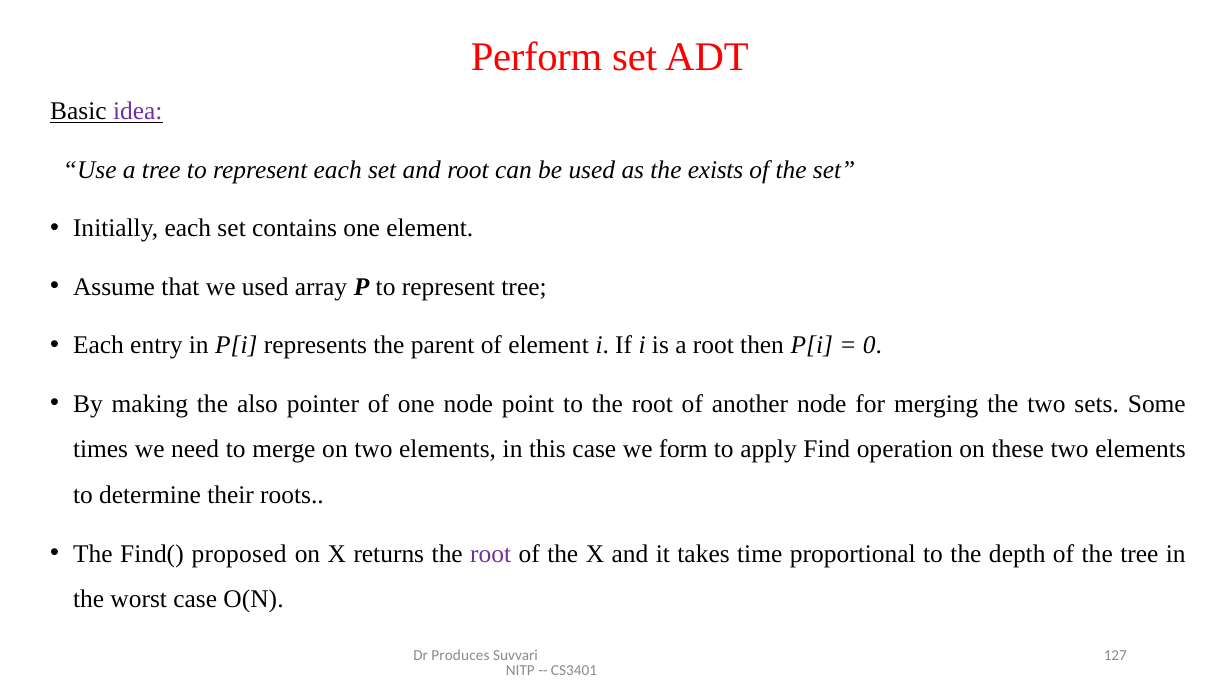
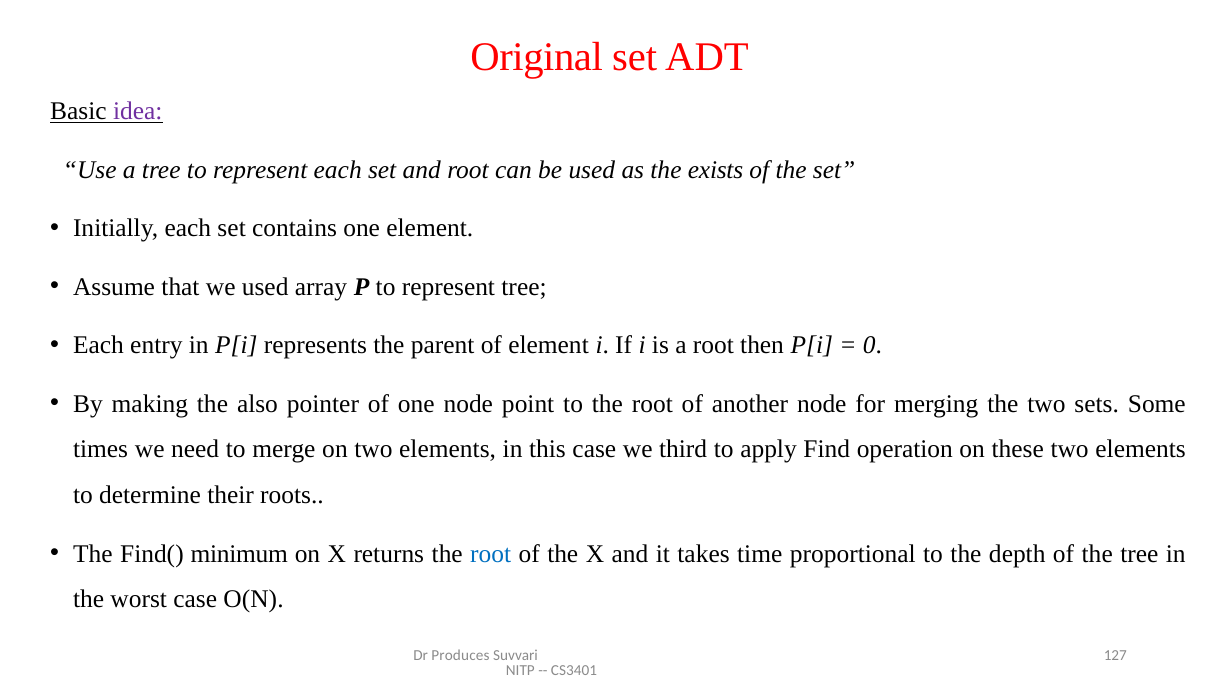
Perform: Perform -> Original (537, 57)
form: form -> third (683, 450)
proposed: proposed -> minimum (239, 554)
root colour: purple -> blue (491, 554)
